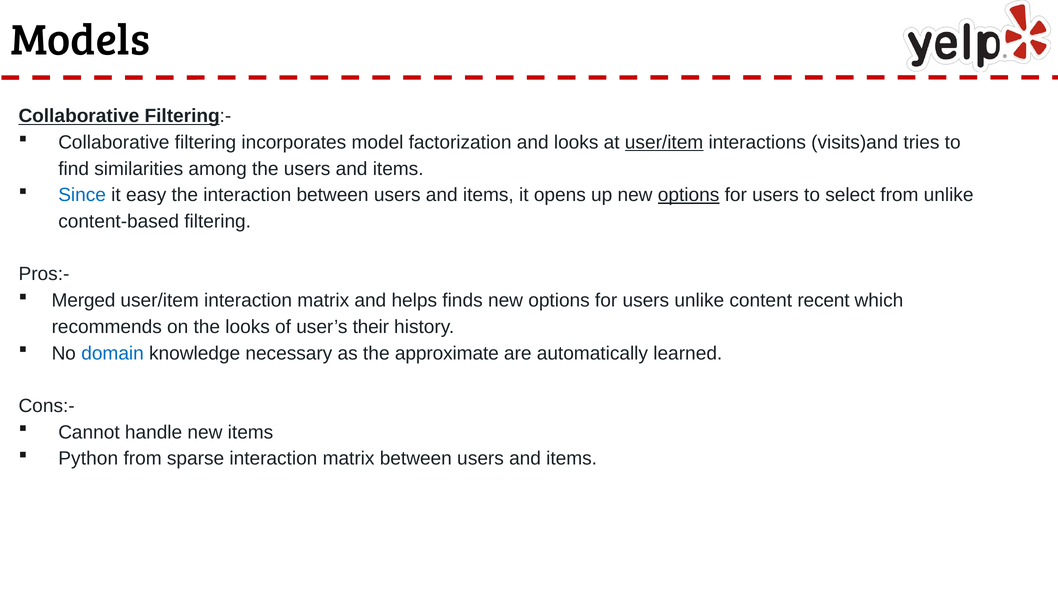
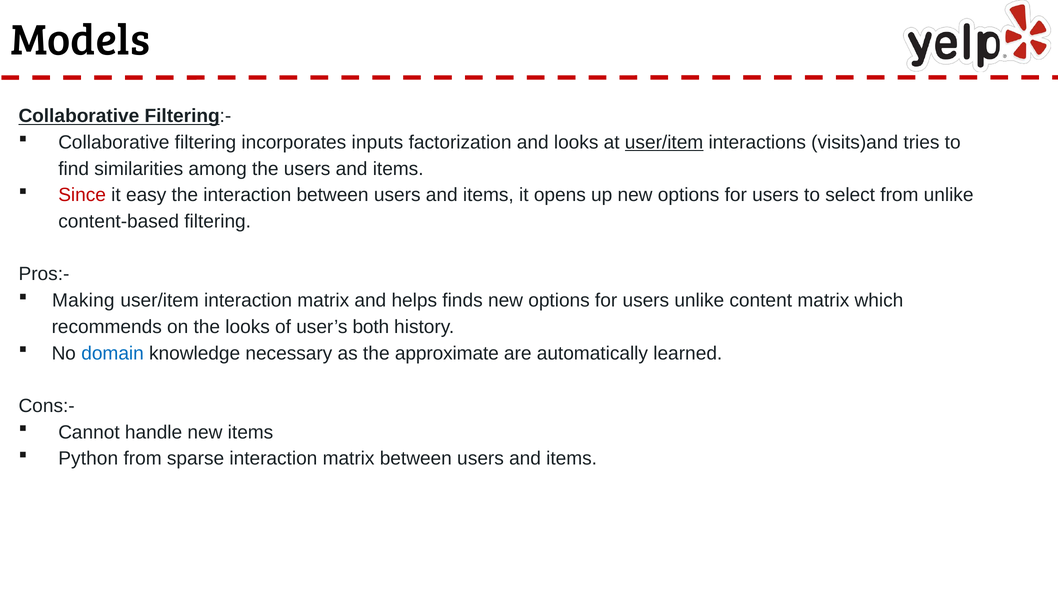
model: model -> inputs (377, 142)
Since colour: blue -> red (82, 195)
options underline: present -> none (689, 195)
Merged: Merged -> Making (83, 301)
content recent: recent -> matrix (823, 301)
their: their -> both (371, 327)
